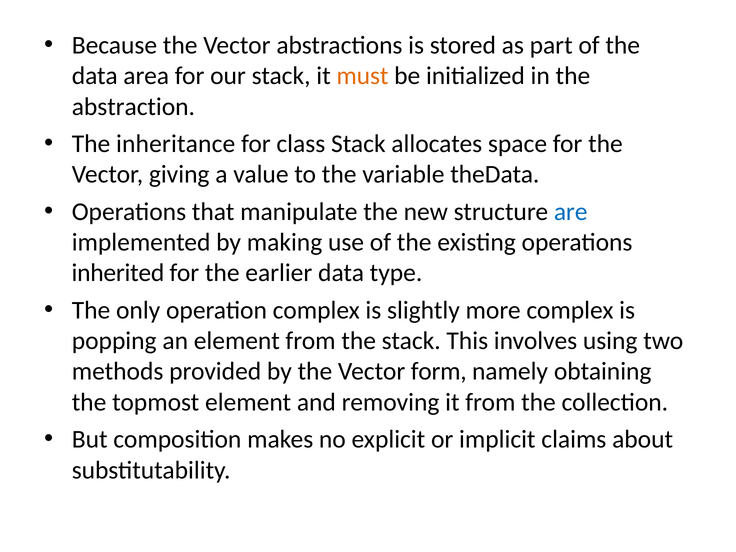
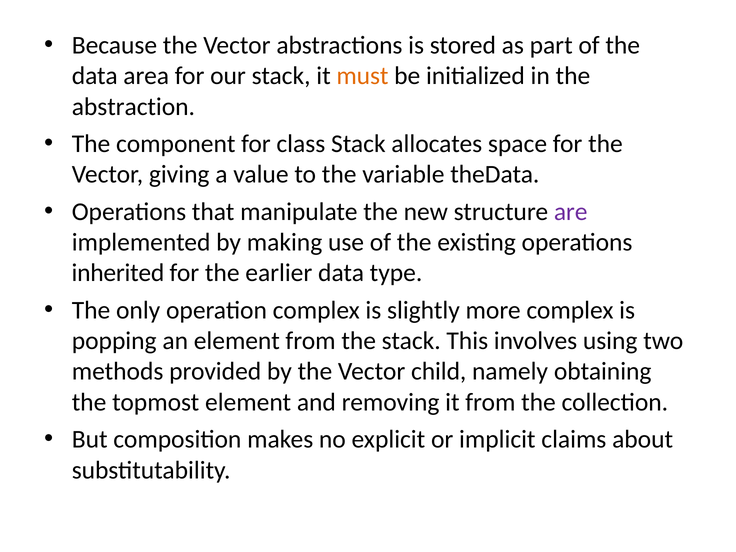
inheritance: inheritance -> component (176, 144)
are colour: blue -> purple (571, 212)
form: form -> child (439, 372)
